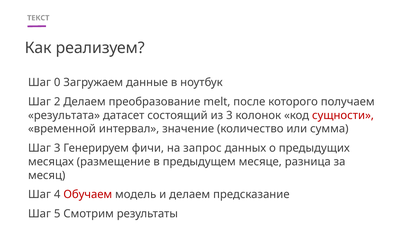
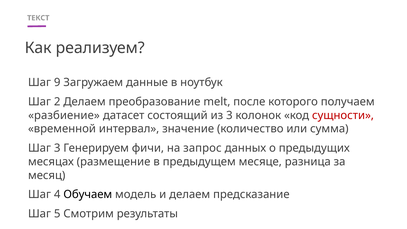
0: 0 -> 9 (57, 82)
результата: результата -> разбиение (64, 115)
Обучаем colour: red -> black (88, 194)
